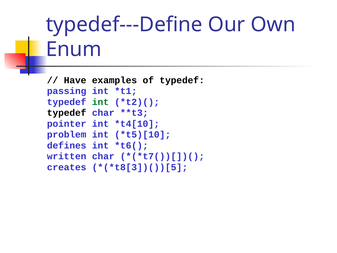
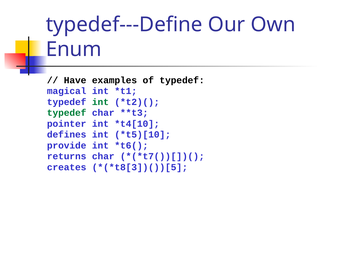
passing: passing -> magical (67, 91)
typedef colour: black -> green (67, 113)
problem: problem -> defines (67, 134)
defines: defines -> provide (67, 145)
written: written -> returns (67, 156)
